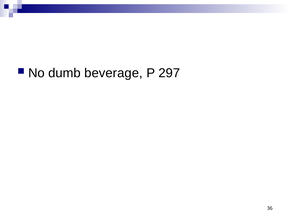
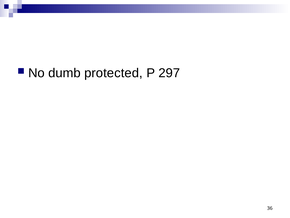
beverage: beverage -> protected (113, 73)
